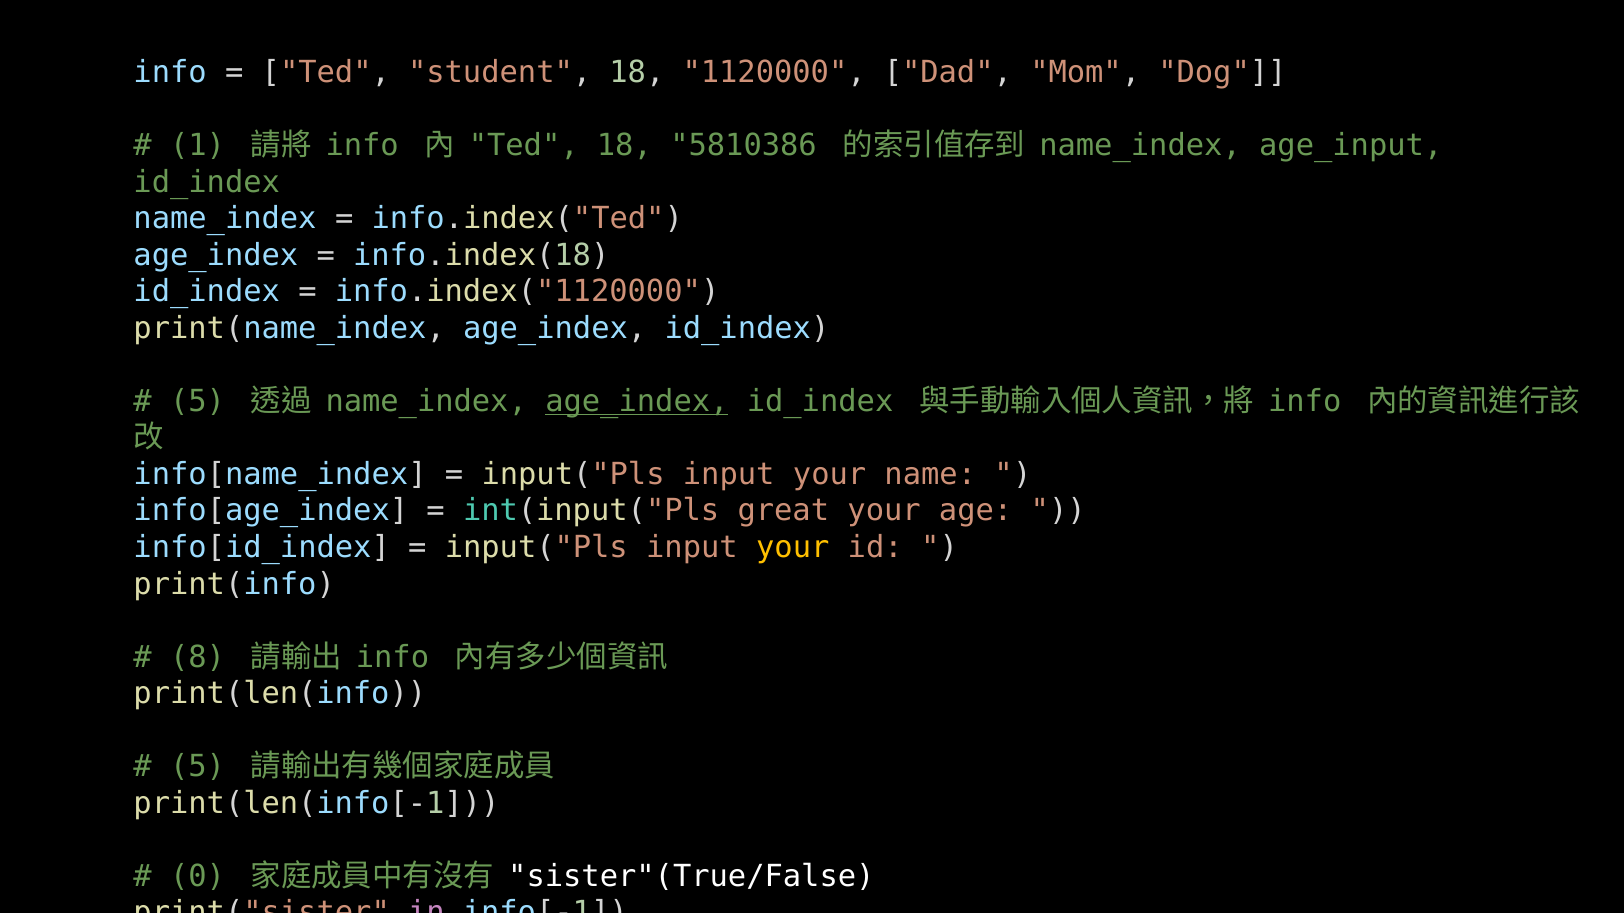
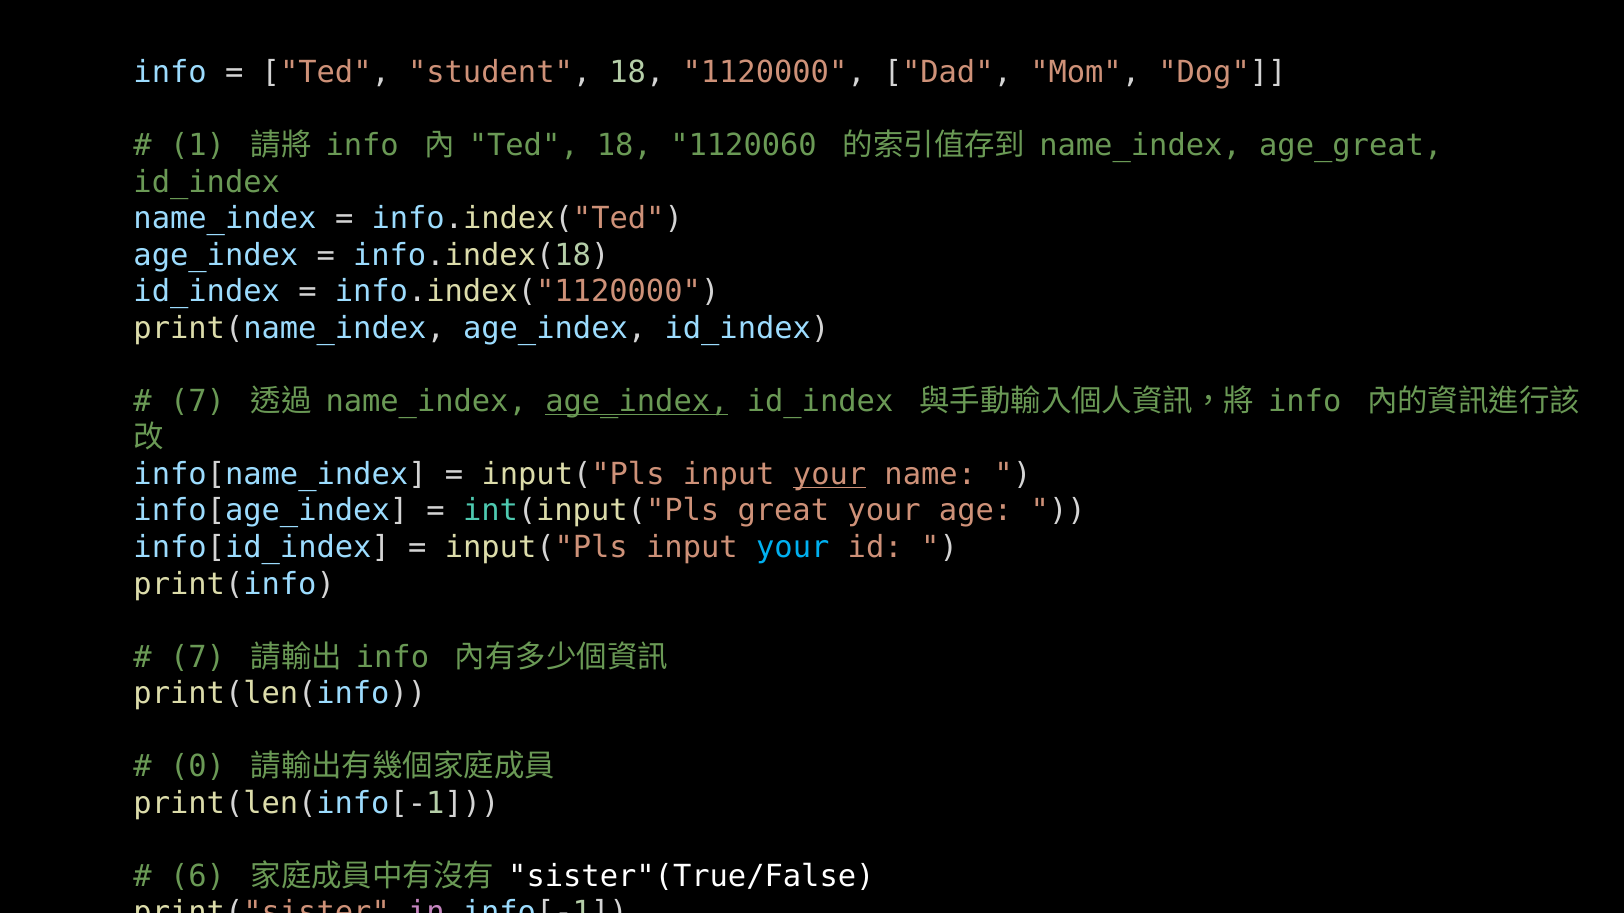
5810386: 5810386 -> 1120060 (744, 146)
age_input: age_input -> age_great (1351, 146)
5: 5 -> 7 (198, 402)
your underline: none -> present (830, 475)
your colour: yellow -> light blue (793, 548)
8: 8 -> 7 (198, 657)
5: 5 -> 0 (198, 767)
0: 0 -> 6 (198, 877)
